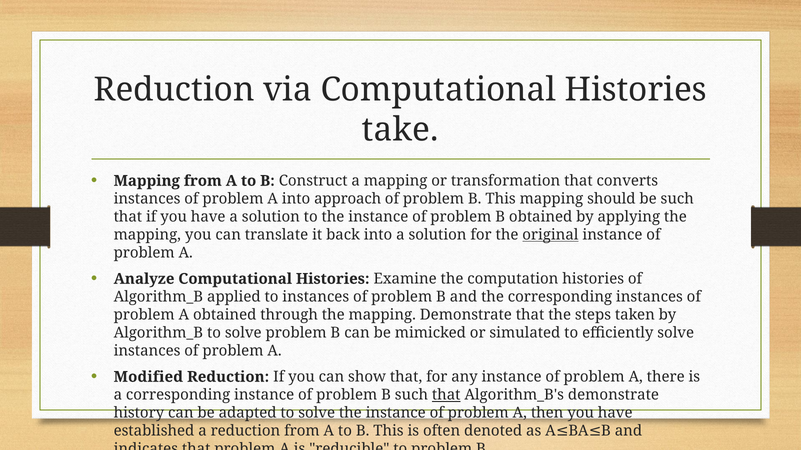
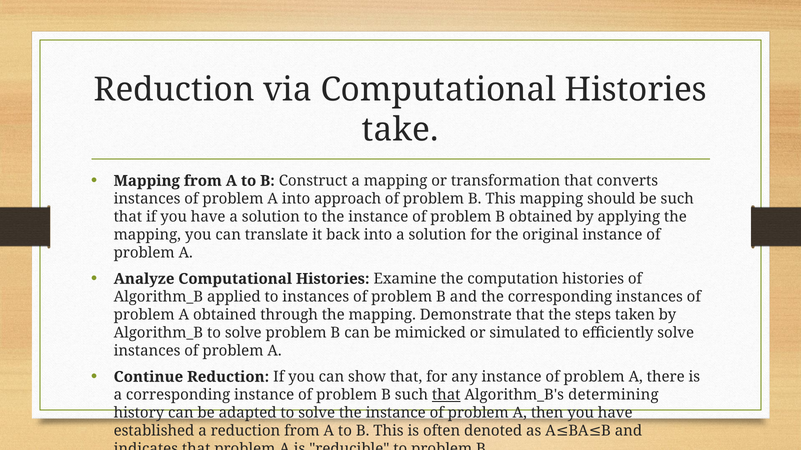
original underline: present -> none (550, 235)
Modified: Modified -> Continue (148, 377)
Algorithm_B's demonstrate: demonstrate -> determining (613, 395)
